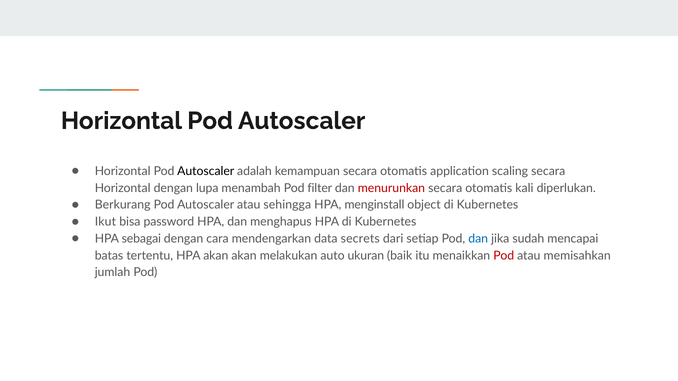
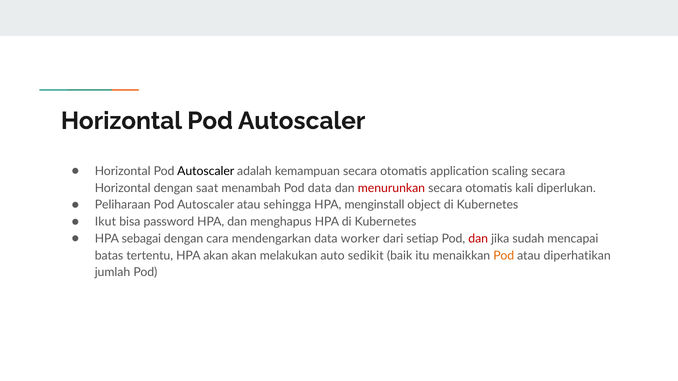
lupa: lupa -> saat (207, 188)
Pod filter: filter -> data (320, 188)
Berkurang: Berkurang -> Peliharaan (123, 205)
secrets: secrets -> worker (360, 239)
dan colour: blue -> red (478, 239)
ukuran: ukuran -> sedikit (366, 256)
Pod colour: red -> orange (504, 256)
memisahkan: memisahkan -> diperhatikan (577, 256)
